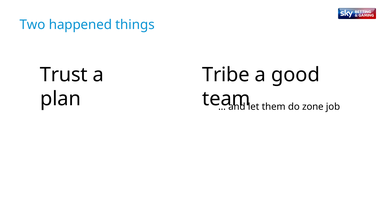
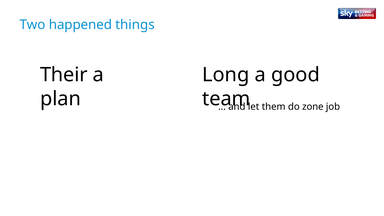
Trust: Trust -> Their (64, 75)
Tribe: Tribe -> Long (226, 75)
